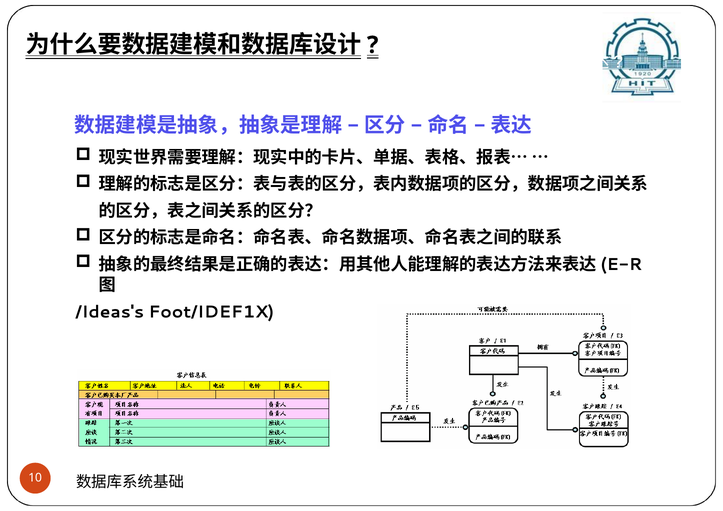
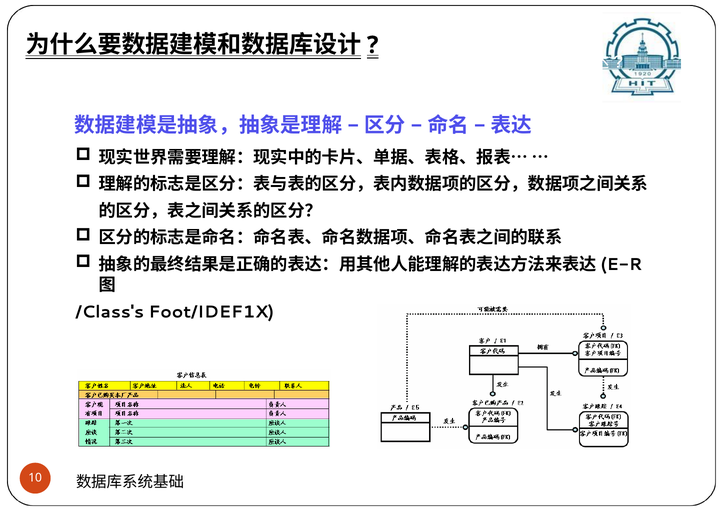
/Ideas's: /Ideas's -> /Class's (110, 312)
